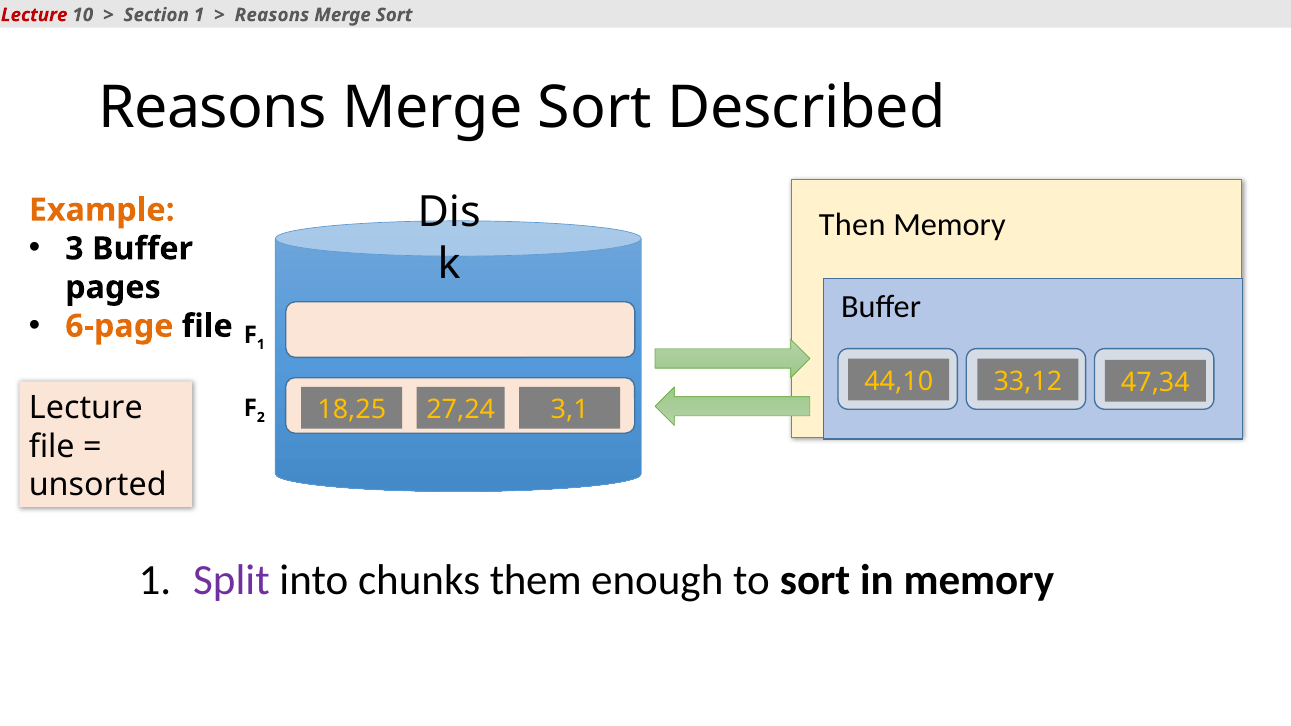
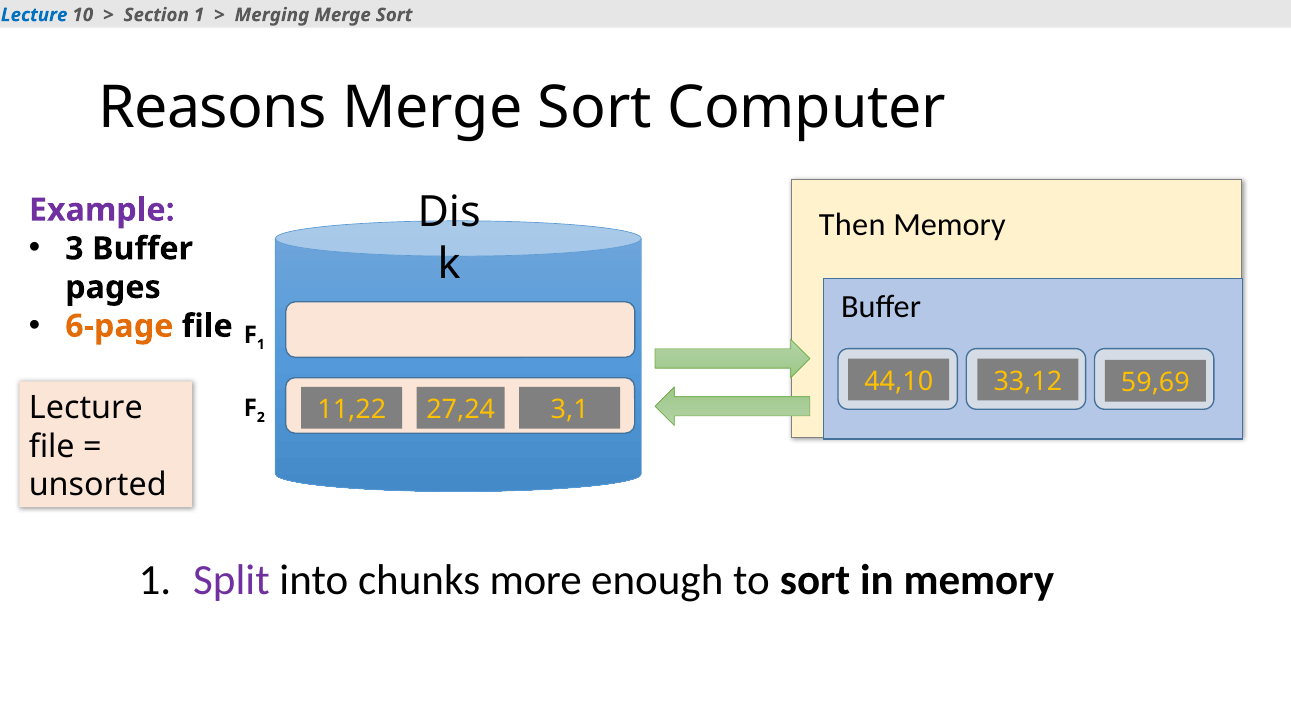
Lecture colour: red -> blue (34, 15)
Reasons: Reasons -> Merging (272, 15)
Described: Described -> Computer (807, 108)
Example colour: orange -> purple (102, 210)
47,34: 47,34 -> 59,69 (1155, 383)
18,25: 18,25 -> 11,22 (352, 410)
them: them -> more (536, 580)
